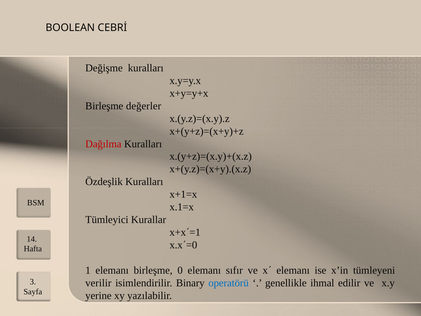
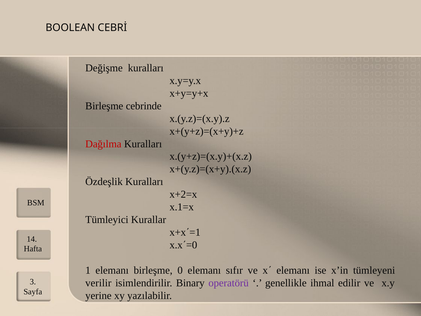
değerler: değerler -> cebrinde (144, 106)
x+1=x: x+1=x -> x+2=x (183, 194)
operatörü colour: blue -> purple (229, 283)
